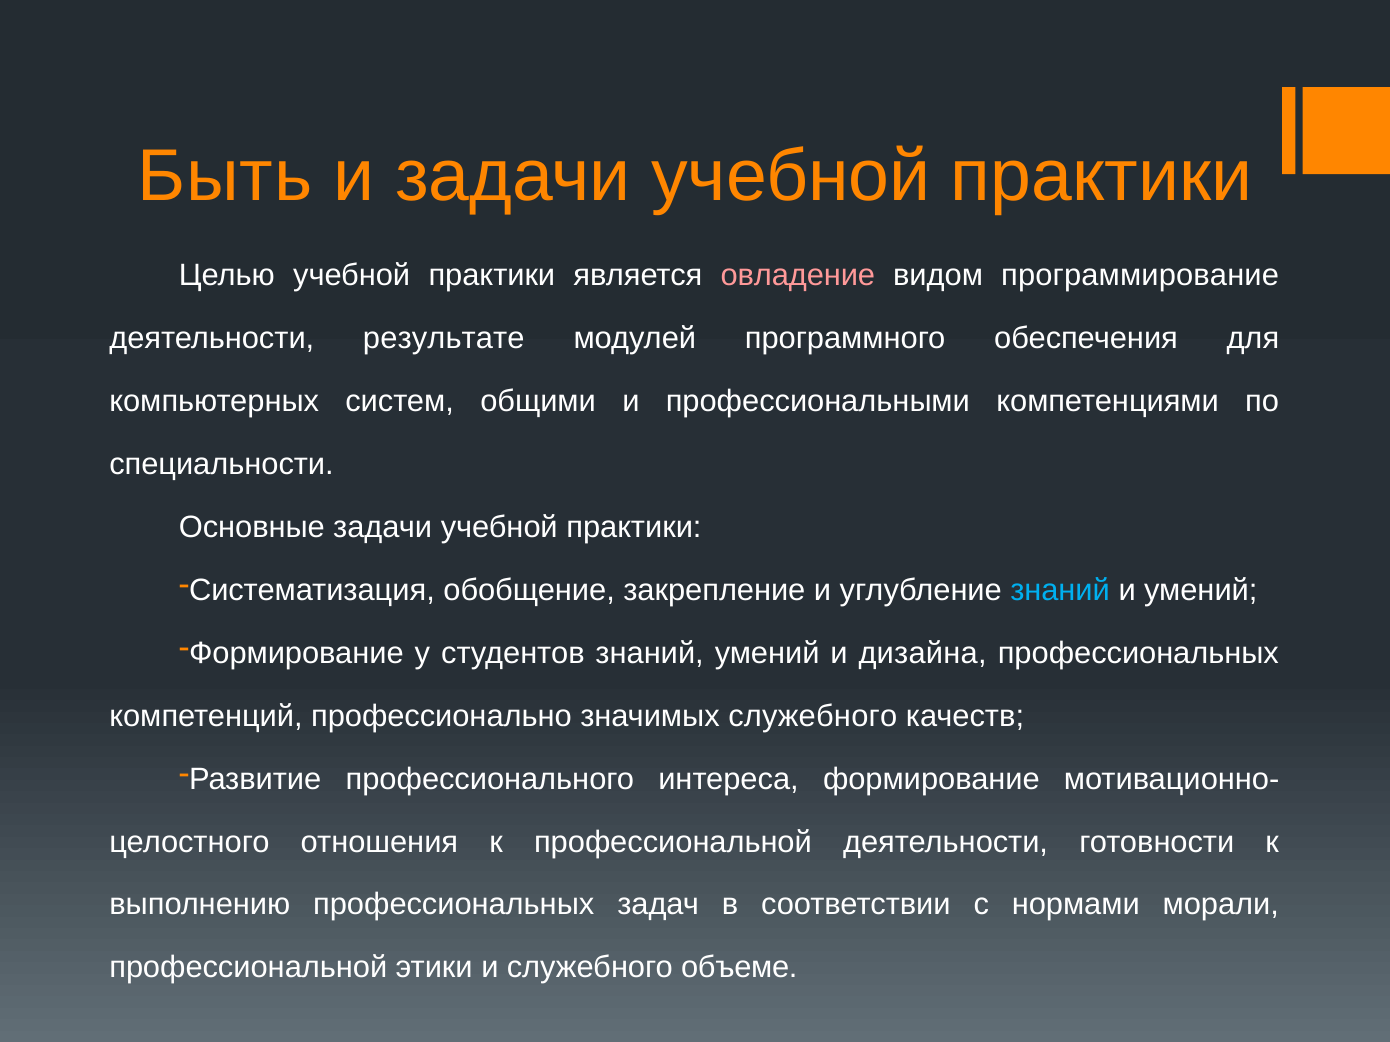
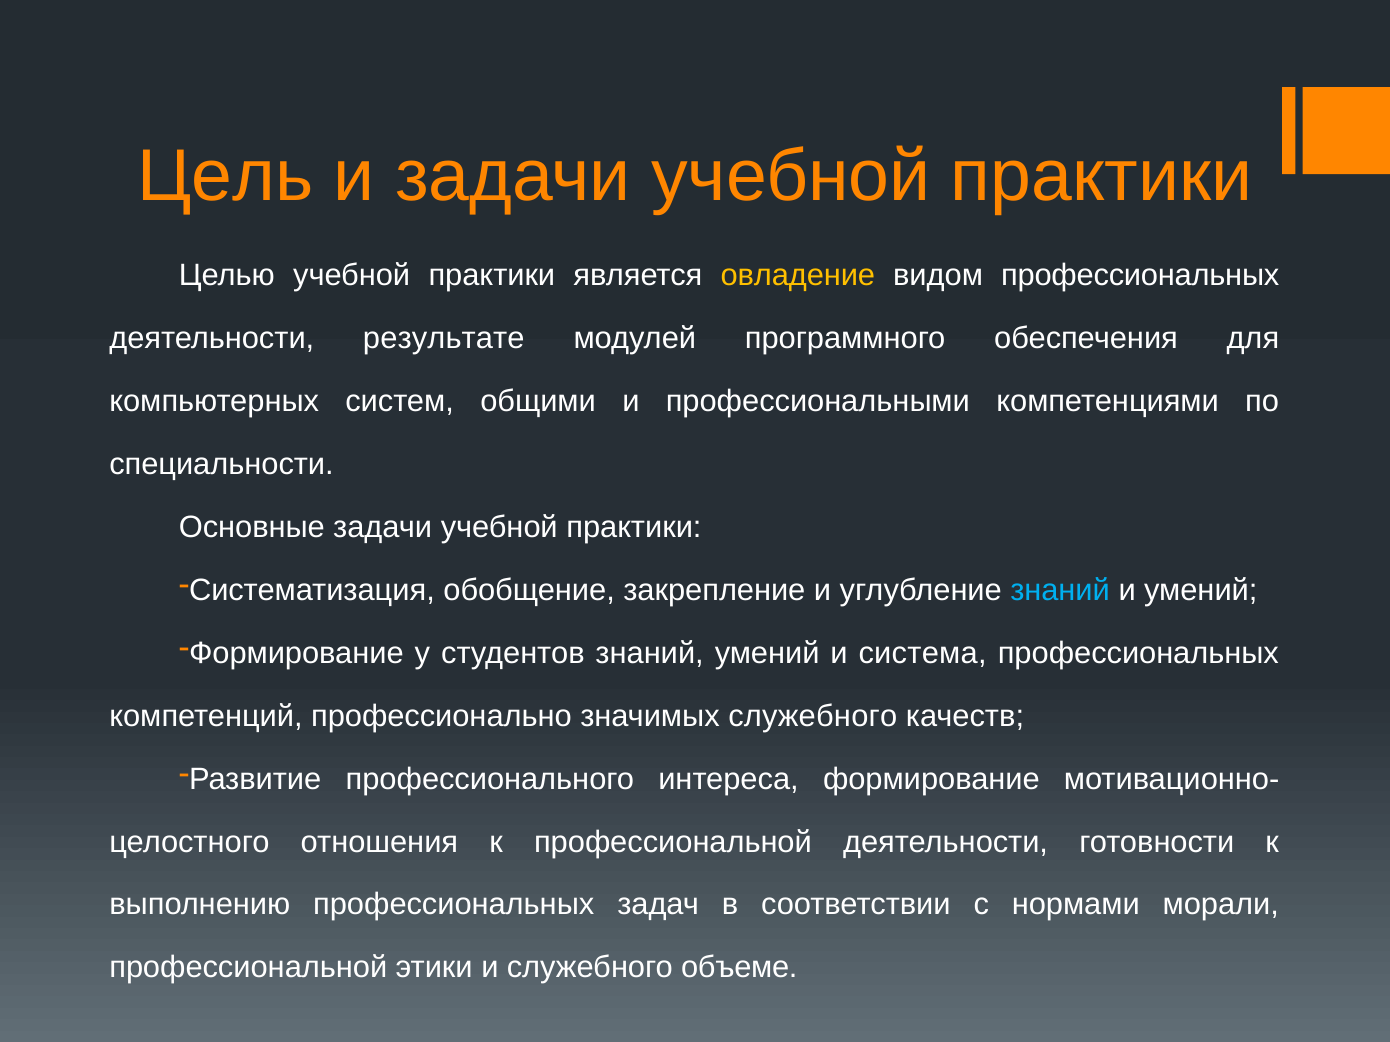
Быть: Быть -> Цель (225, 177)
овладение colour: pink -> yellow (798, 276)
видом программирование: программирование -> профессиональных (1140, 276)
дизайна: дизайна -> система (923, 654)
